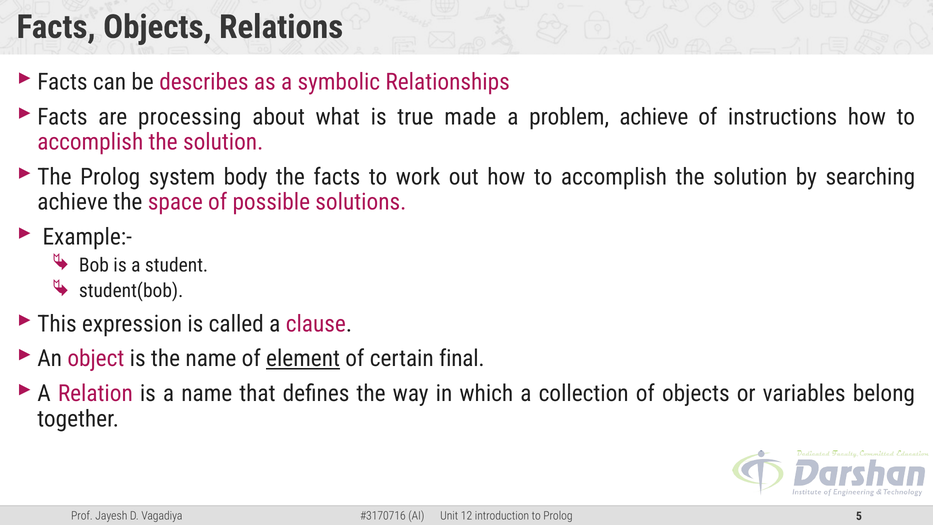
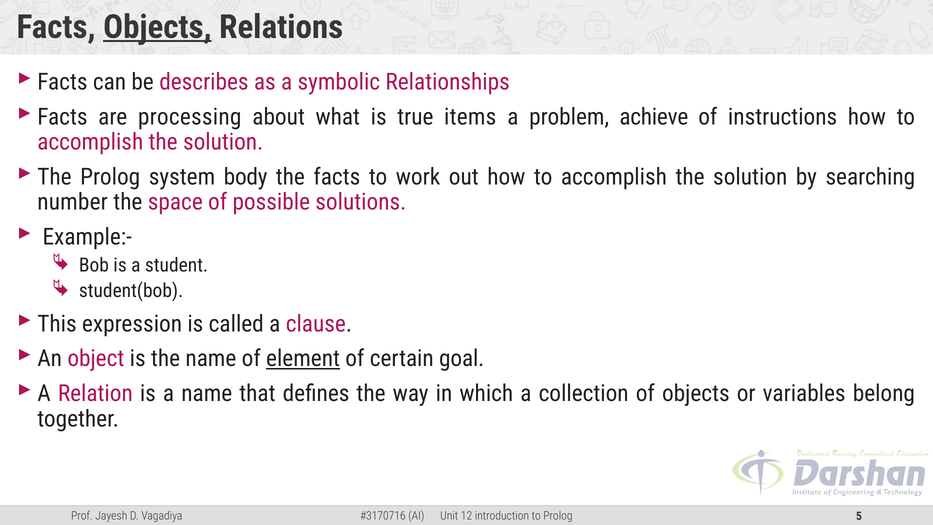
Objects underline: none -> present (157, 27)
made: made -> items (470, 117)
achieve: achieve -> number (73, 202)
final: final -> goal (462, 359)
